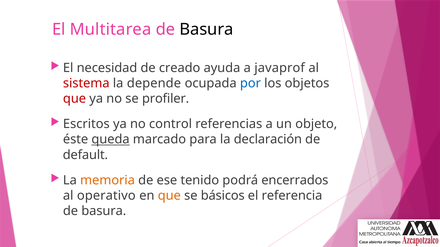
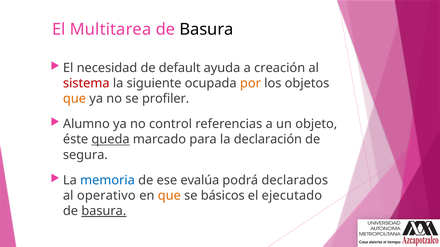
creado: creado -> default (180, 68)
javaprof: javaprof -> creación (280, 68)
depende: depende -> siguiente (154, 83)
por colour: blue -> orange (250, 83)
que colour: red -> orange (74, 99)
Escritos: Escritos -> Alumno (86, 124)
default: default -> segura (85, 155)
memoria colour: orange -> blue (108, 181)
tenido: tenido -> evalúa (200, 181)
encerrados: encerrados -> declarados (295, 181)
referencia: referencia -> ejecutado (292, 196)
basura underline: none -> present (104, 211)
